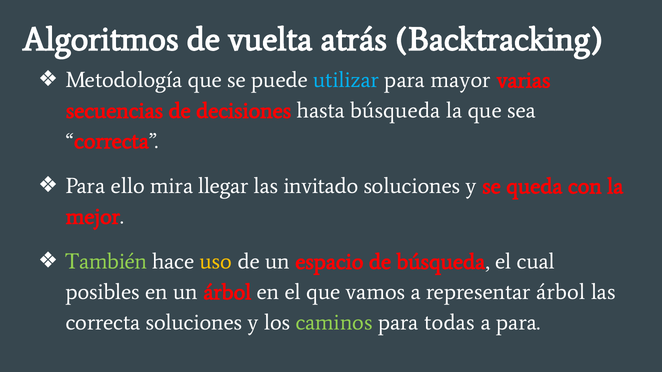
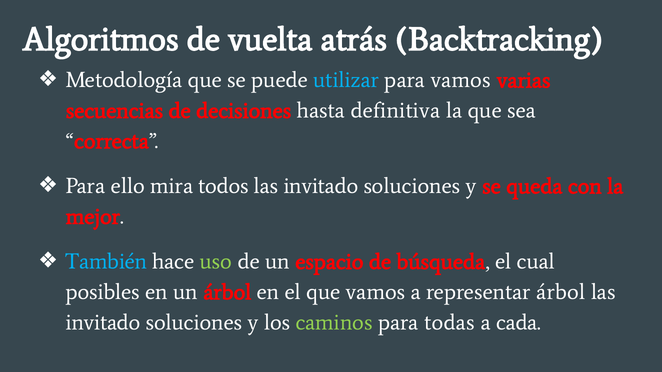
para mayor: mayor -> vamos (461, 80)
hasta búsqueda: búsqueda -> definitiva (395, 111)
llegar: llegar -> todos (223, 186)
También colour: light green -> light blue (106, 262)
uso colour: yellow -> light green (216, 262)
correcta: correcta -> invitado (103, 323)
a para: para -> cada (519, 323)
